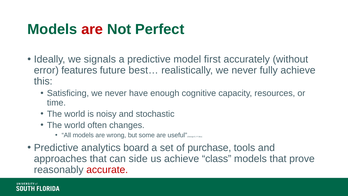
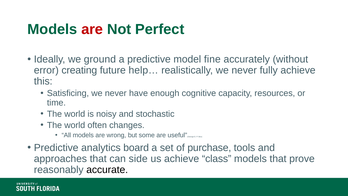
signals: signals -> ground (100, 59)
first: first -> fine (212, 59)
features: features -> creating (79, 70)
best…: best… -> help… (143, 70)
accurate colour: red -> black (107, 170)
